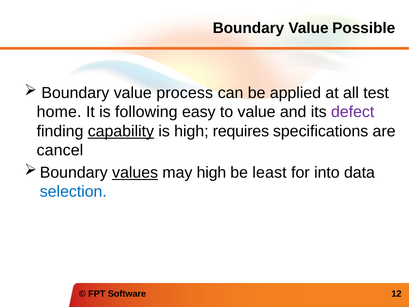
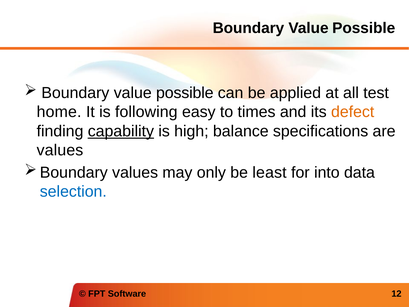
process: process -> possible (185, 93)
to value: value -> times (257, 112)
defect colour: purple -> orange (353, 112)
requires: requires -> balance (241, 131)
cancel: cancel -> values (60, 150)
values underline: present -> none (135, 172)
may high: high -> only (211, 172)
